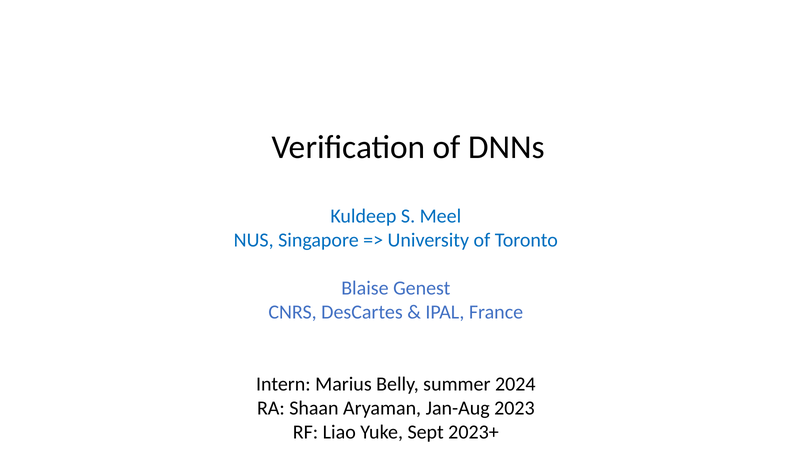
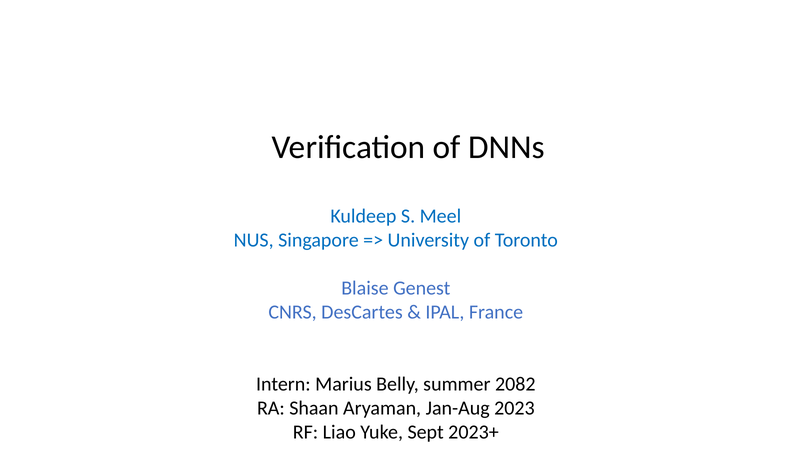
2024: 2024 -> 2082 (515, 384)
